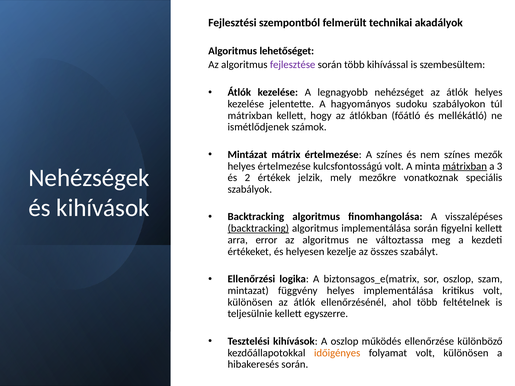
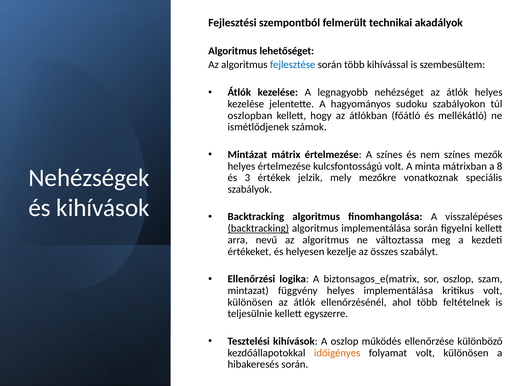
fejlesztése colour: purple -> blue (293, 65)
mátrixban: mátrixban -> oszlopban (250, 116)
mátrixban underline: present -> none (465, 166)
3: 3 -> 8 (500, 166)
2: 2 -> 3 (247, 178)
error: error -> nevű (266, 240)
